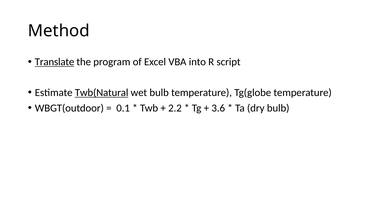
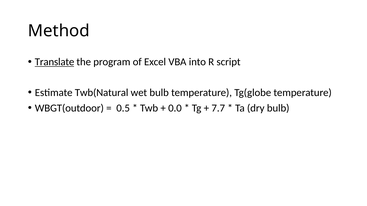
Twb(Natural underline: present -> none (102, 93)
0.1: 0.1 -> 0.5 (123, 108)
2.2: 2.2 -> 0.0 (175, 108)
3.6: 3.6 -> 7.7 (218, 108)
